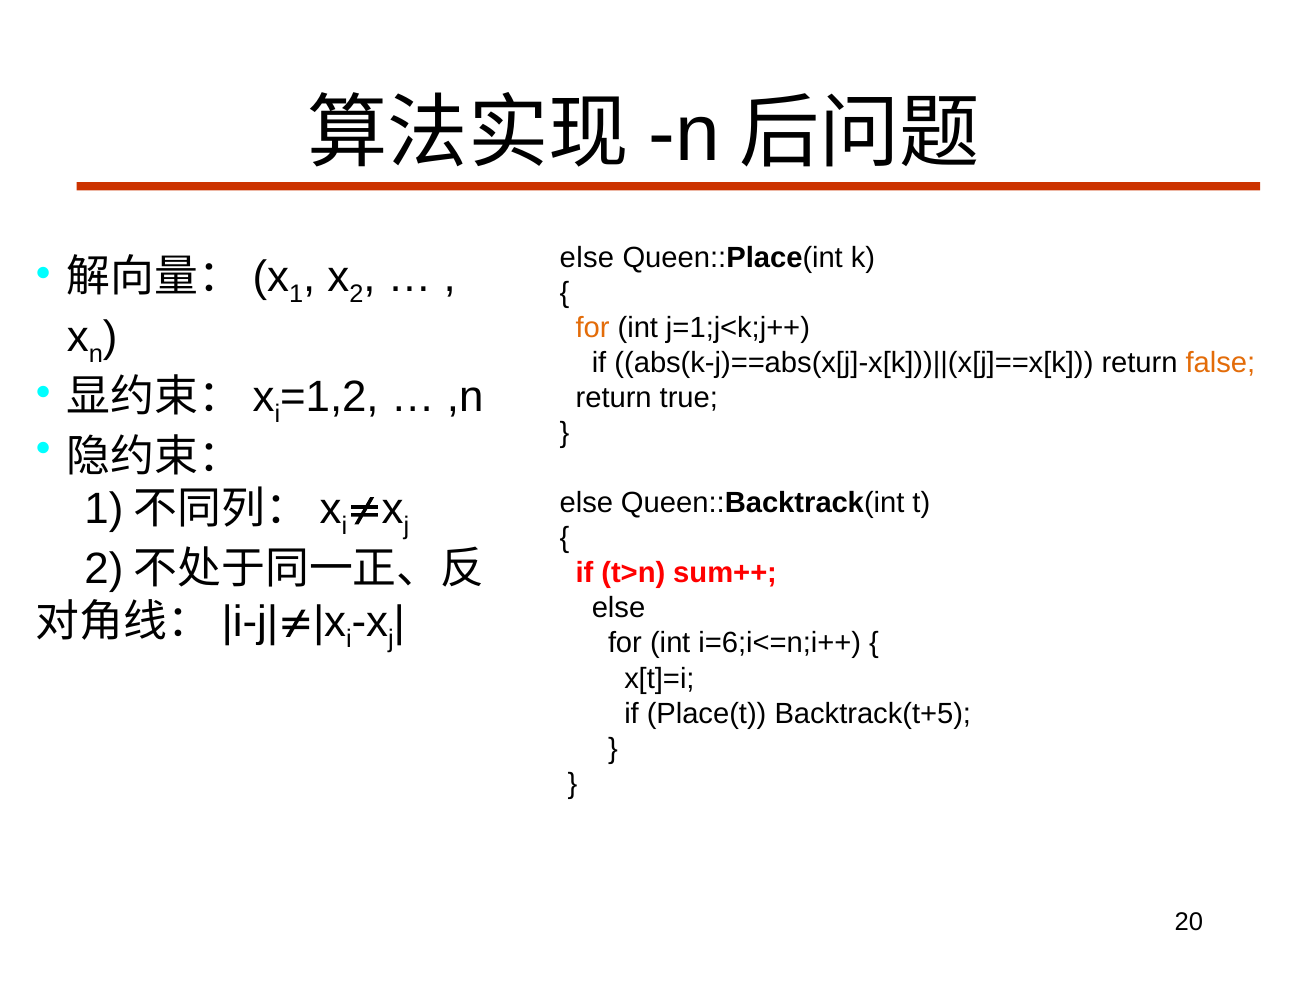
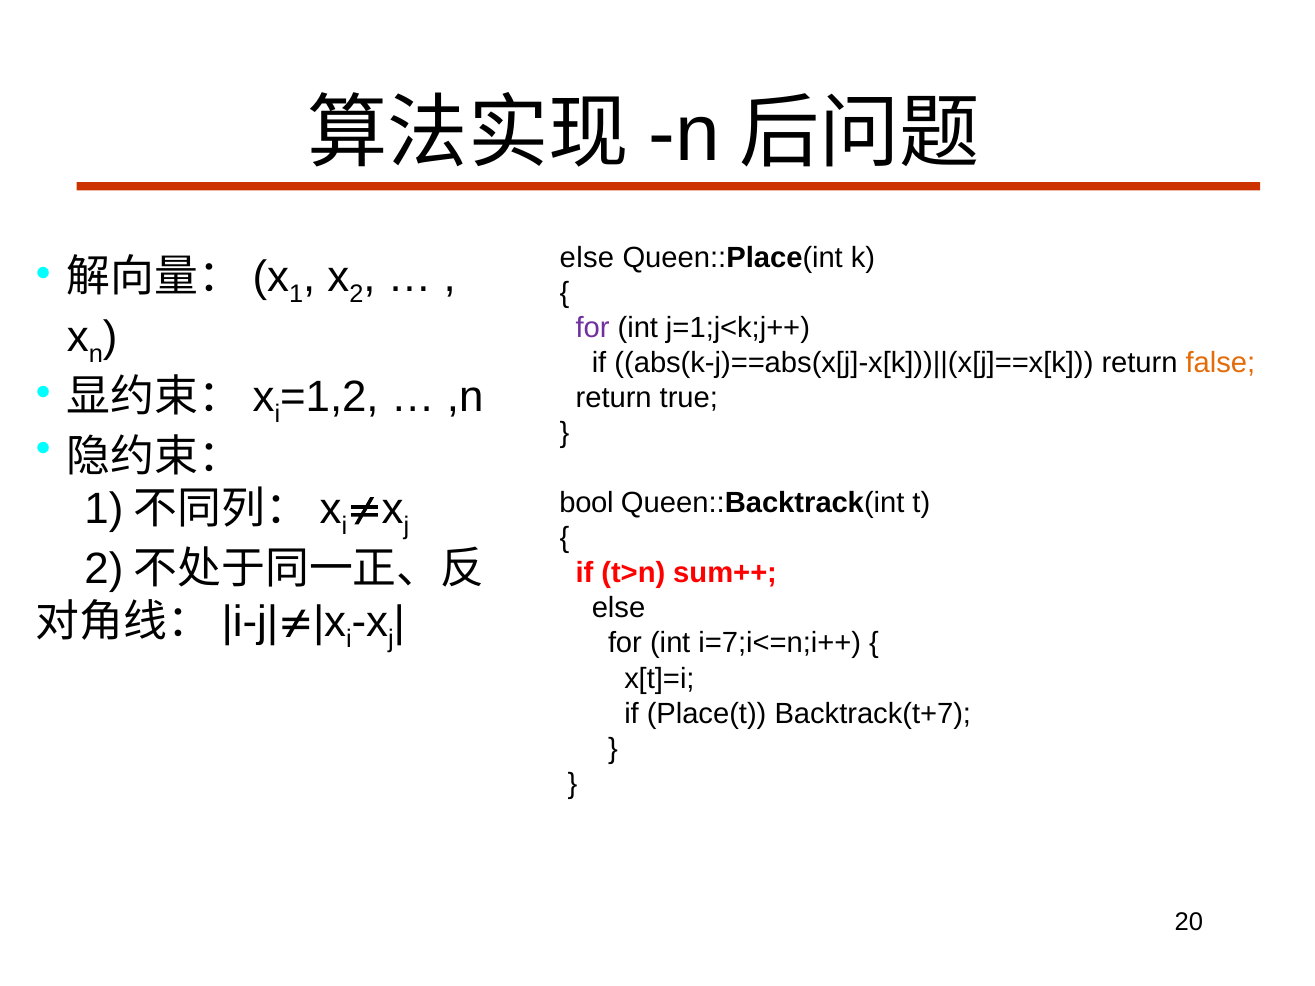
for colour: orange -> purple (593, 328)
else: else -> bool (587, 503)
i=6;i<=n;i++: i=6;i<=n;i++ -> i=7;i<=n;i++ (780, 644)
Backtrack(t+5: Backtrack(t+5 -> Backtrack(t+7 (873, 714)
